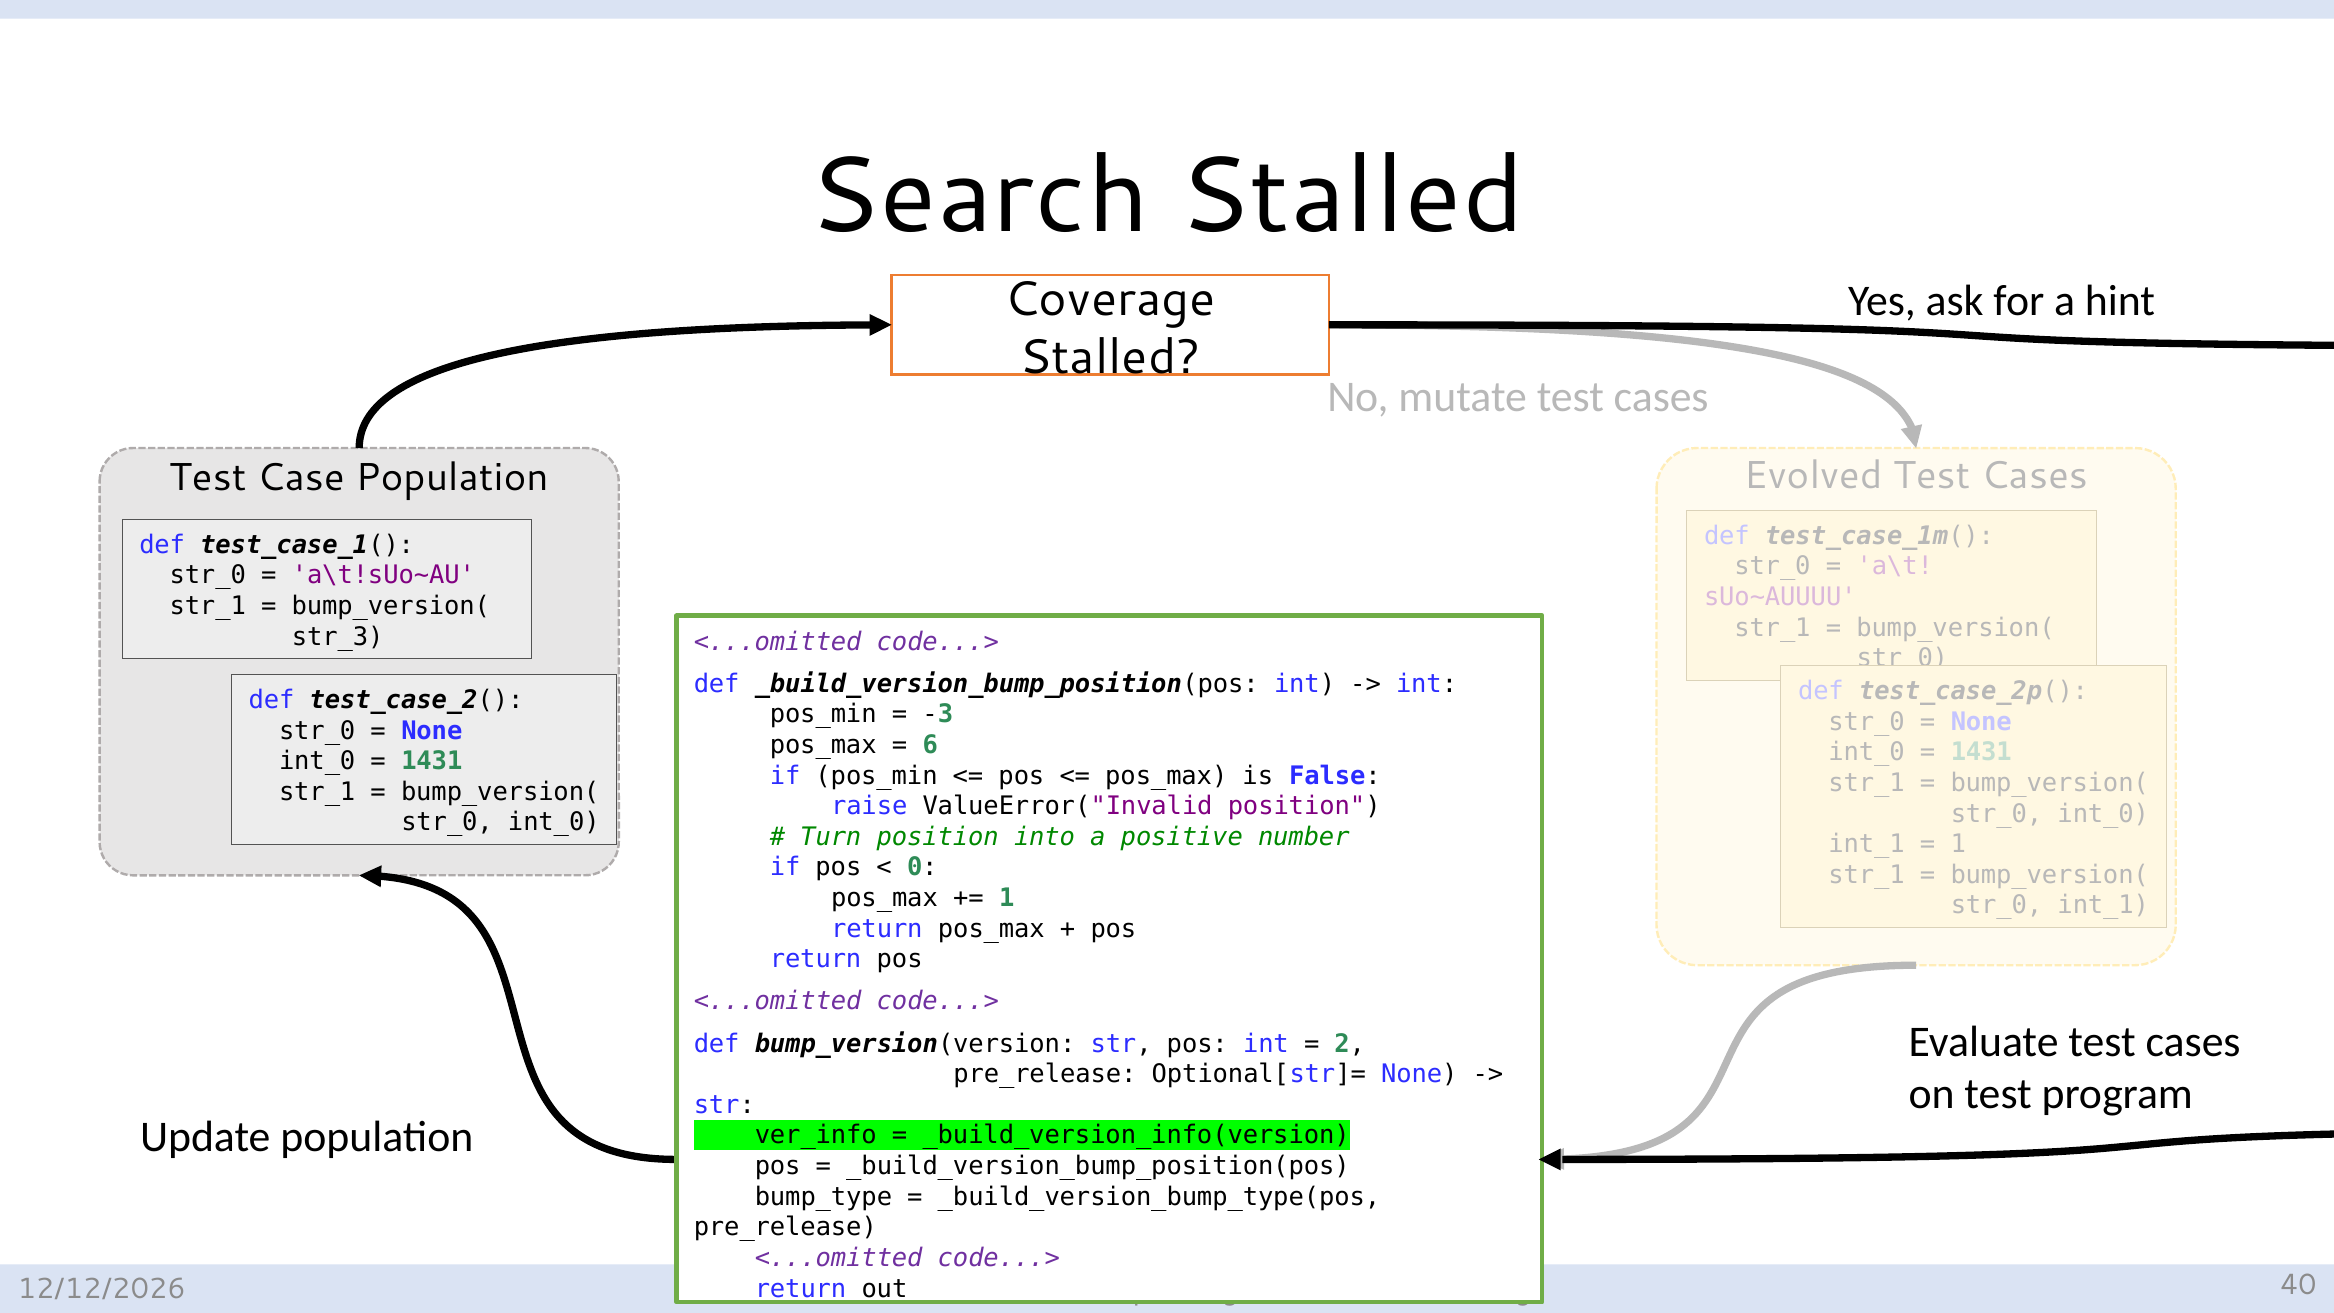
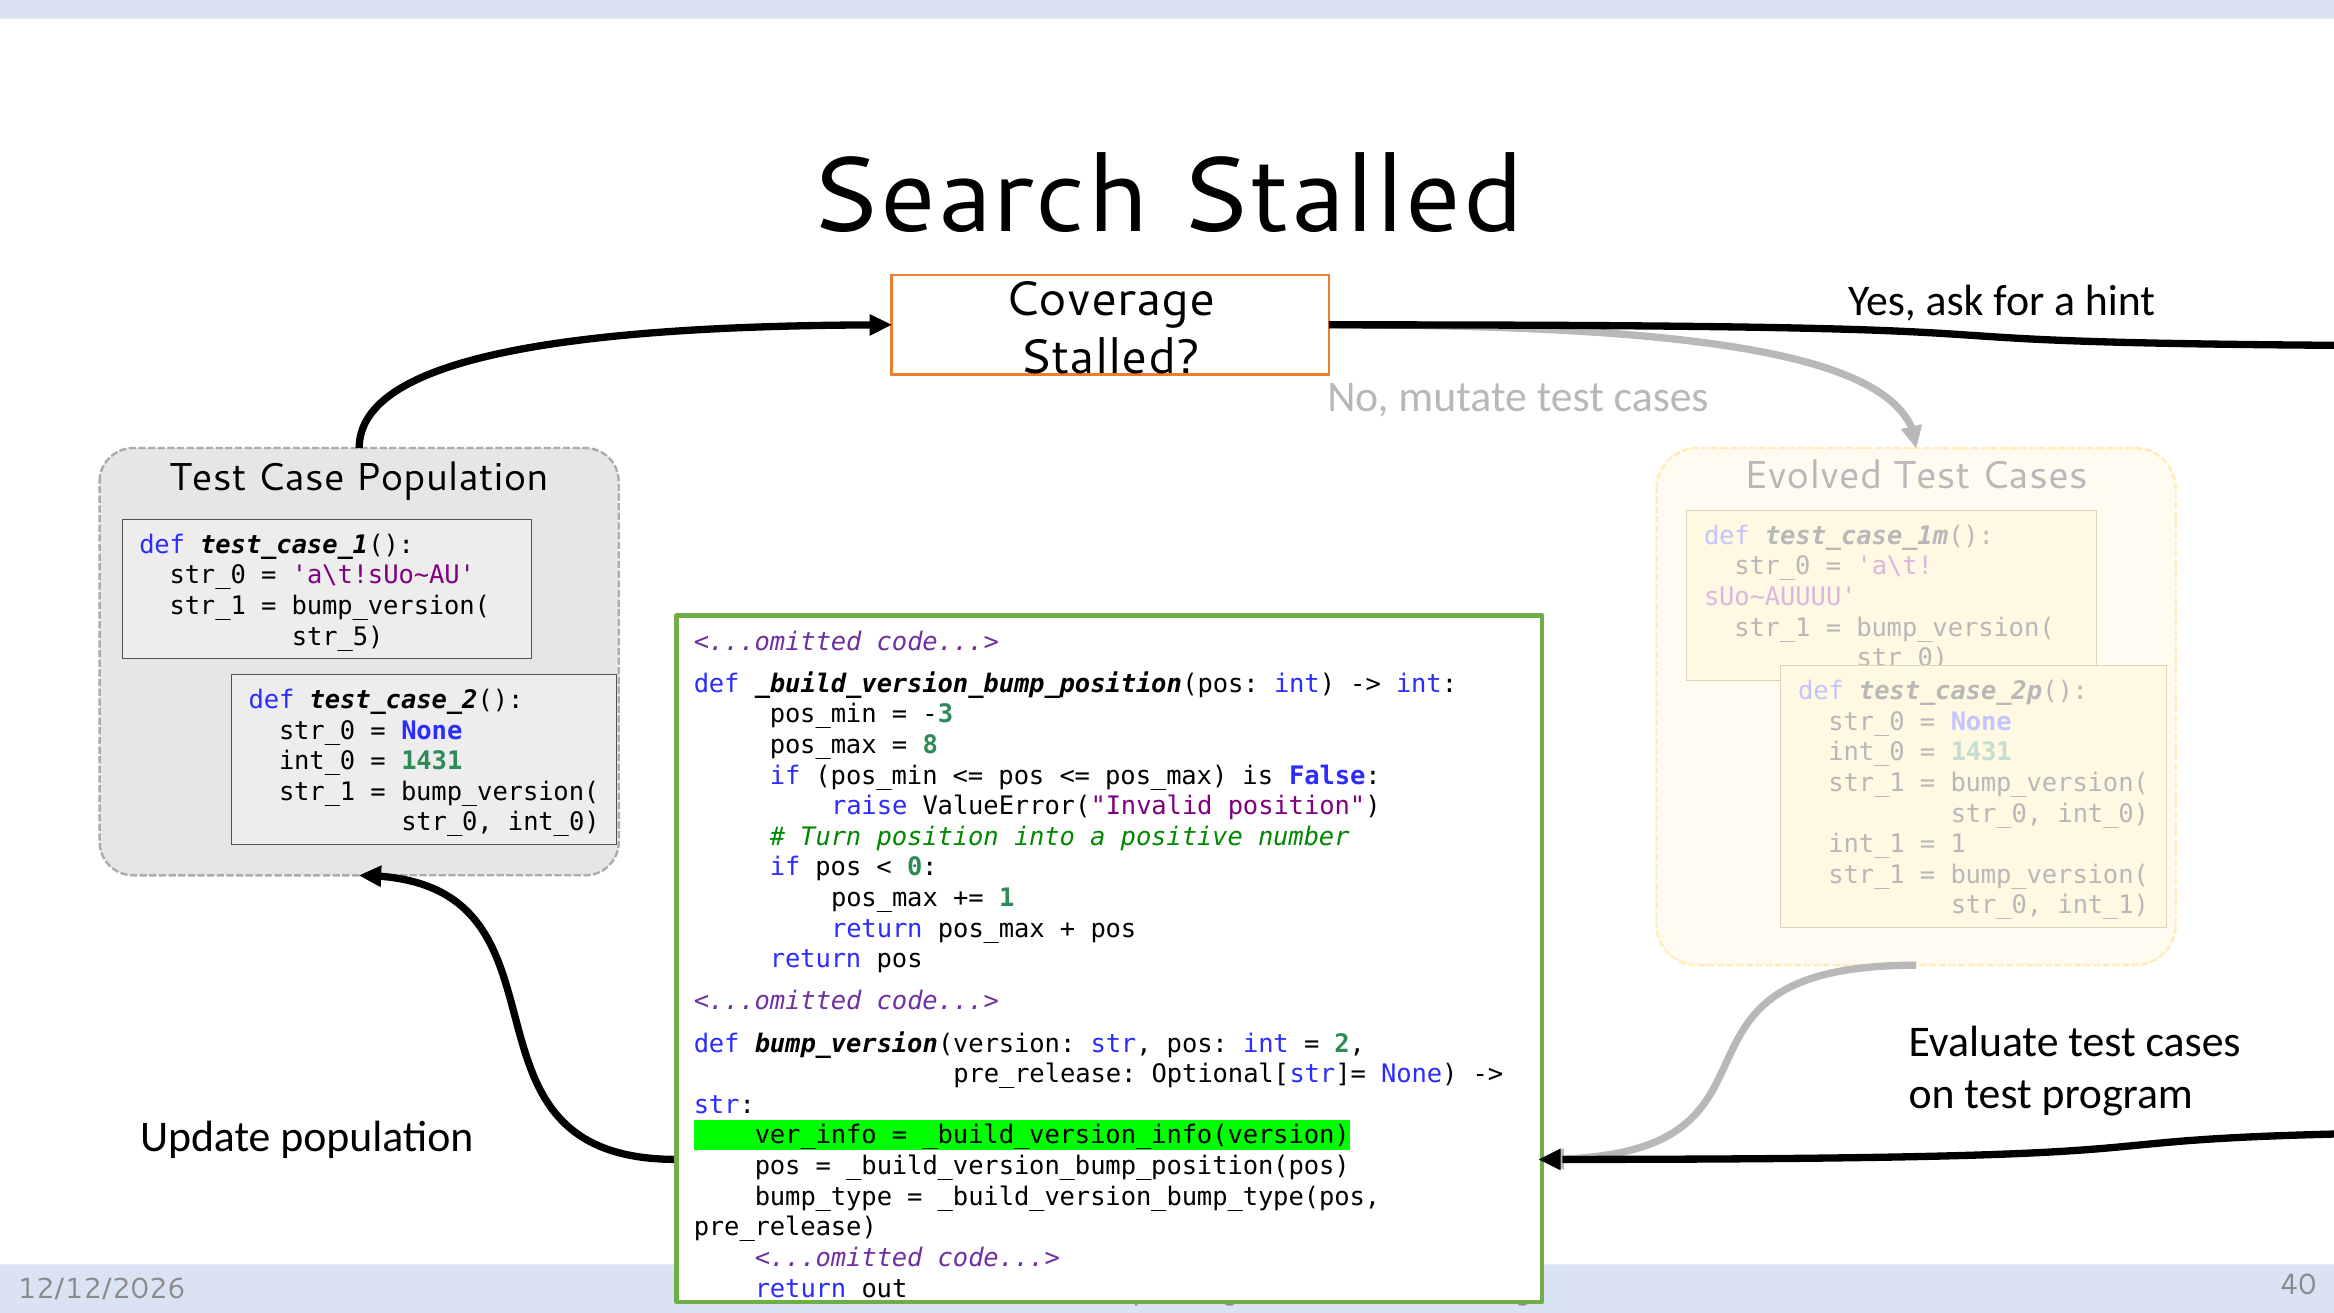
str_3: str_3 -> str_5 (338, 637)
6: 6 -> 8 (930, 745)
